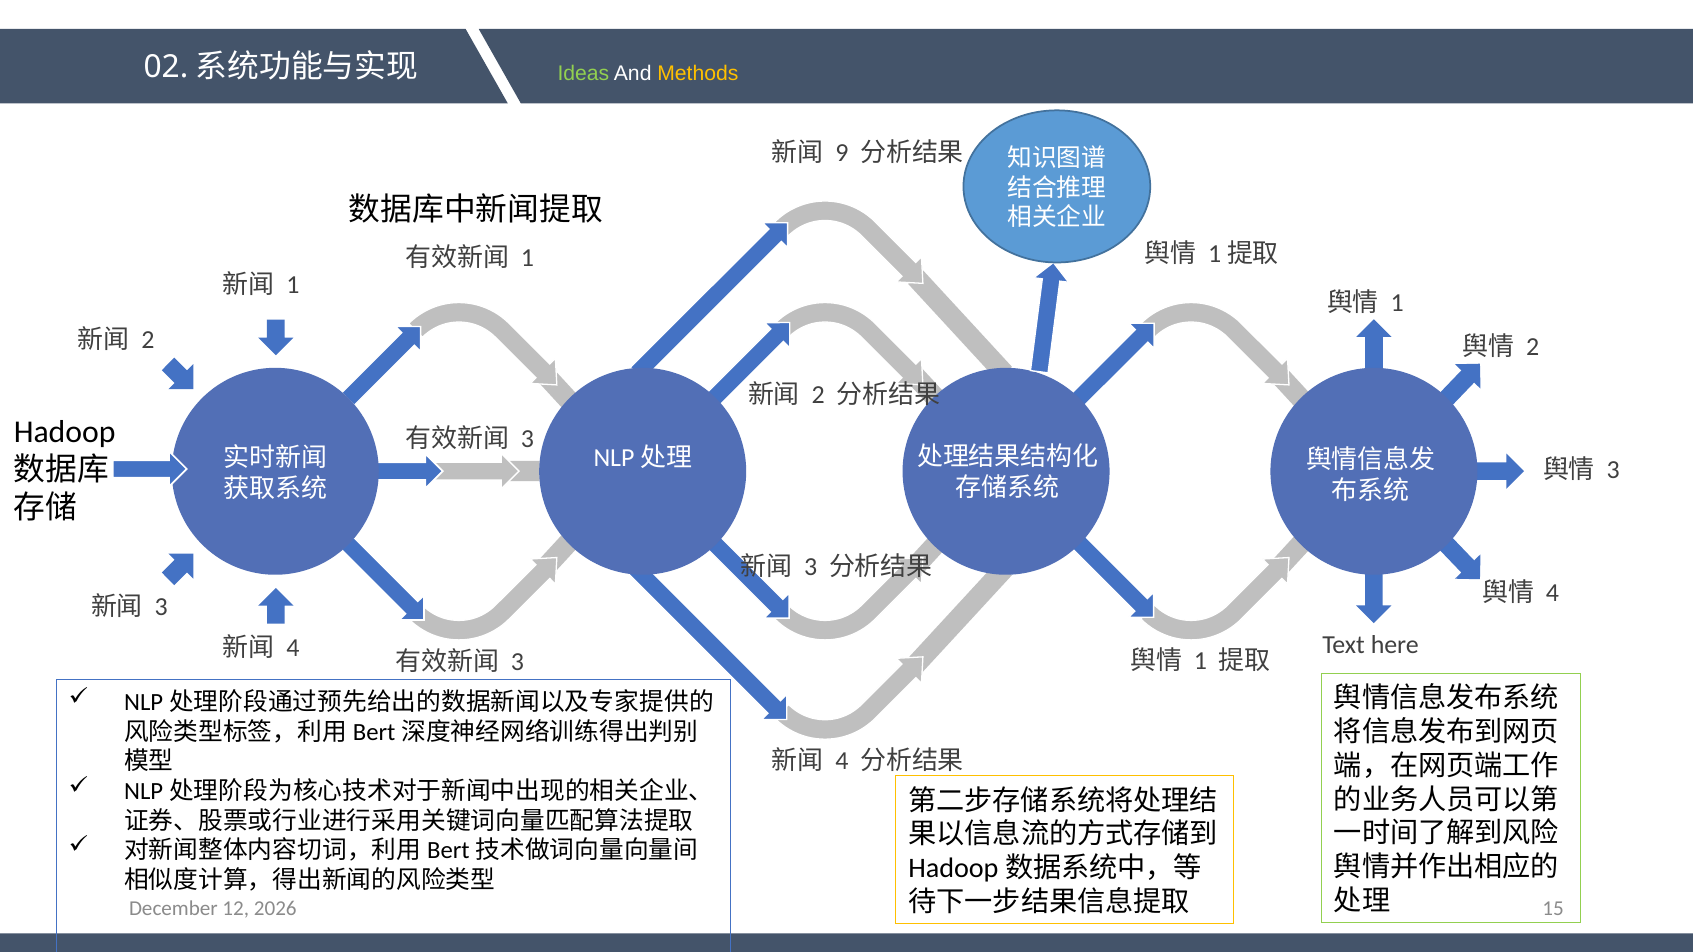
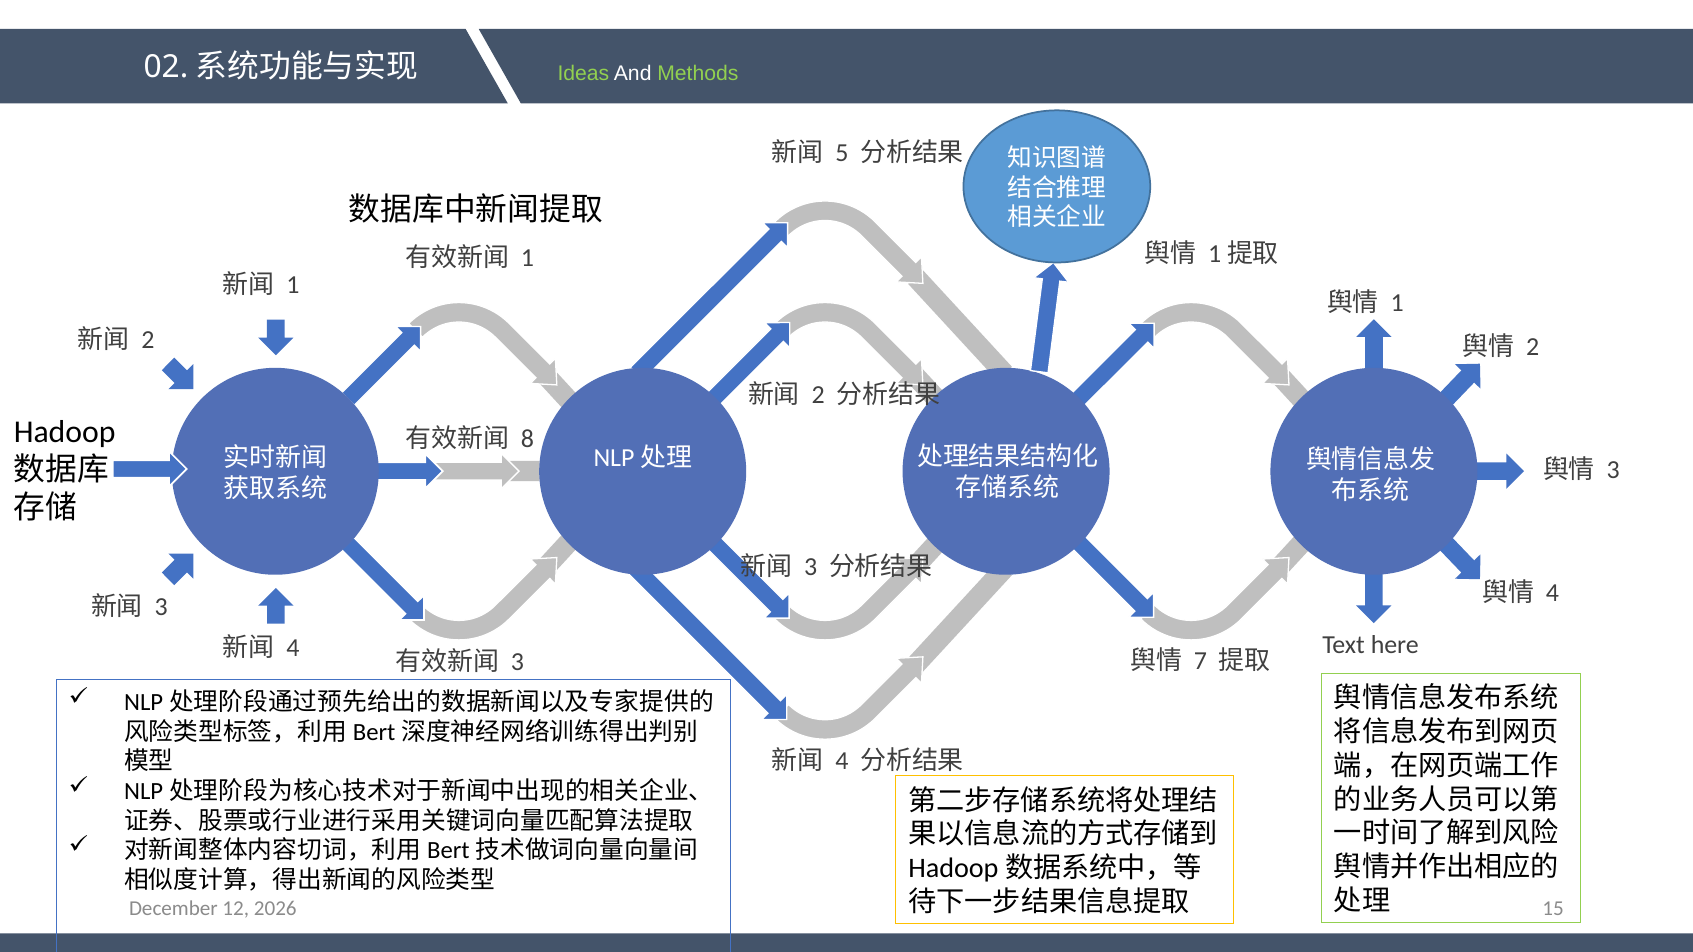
Methods colour: yellow -> light green (698, 73)
9: 9 -> 5 (842, 153)
3: 3 -> 8 (527, 439)
1: 1 -> 7 (1200, 661)
